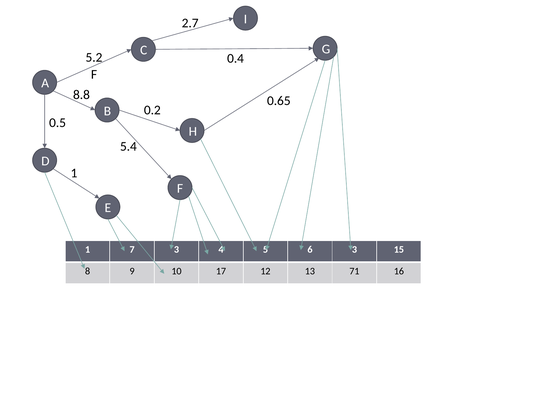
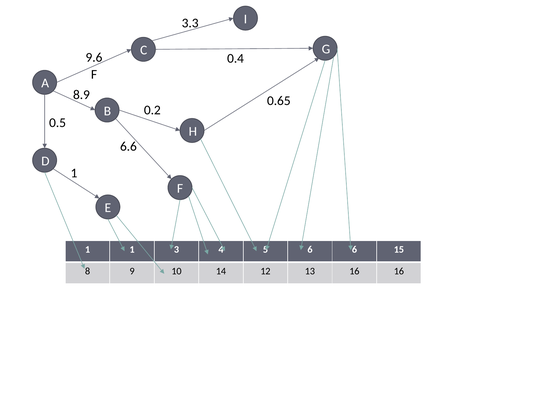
2.7: 2.7 -> 3.3 (190, 23)
5.2: 5.2 -> 9.6 (94, 58)
8.8: 8.8 -> 8.9 (81, 95)
5.4: 5.4 -> 6.6 (128, 147)
1 7: 7 -> 1 (132, 250)
6 3: 3 -> 6 (354, 250)
17: 17 -> 14 (221, 271)
13 71: 71 -> 16 (354, 271)
